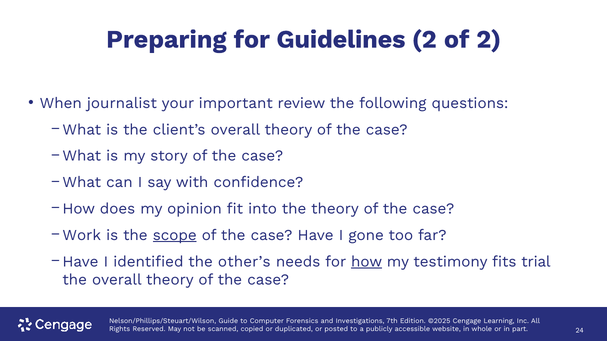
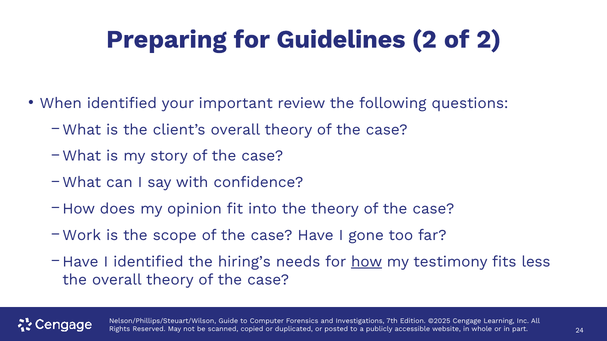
When journalist: journalist -> identified (122, 103)
scope underline: present -> none (175, 235)
other’s: other’s -> hiring’s (244, 262)
trial: trial -> less (536, 262)
